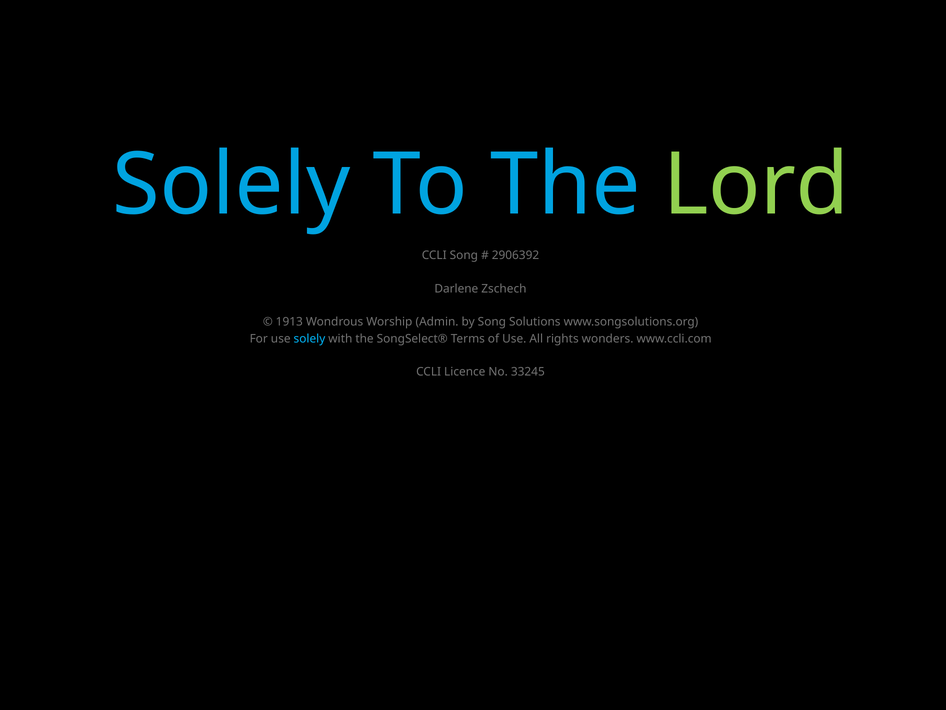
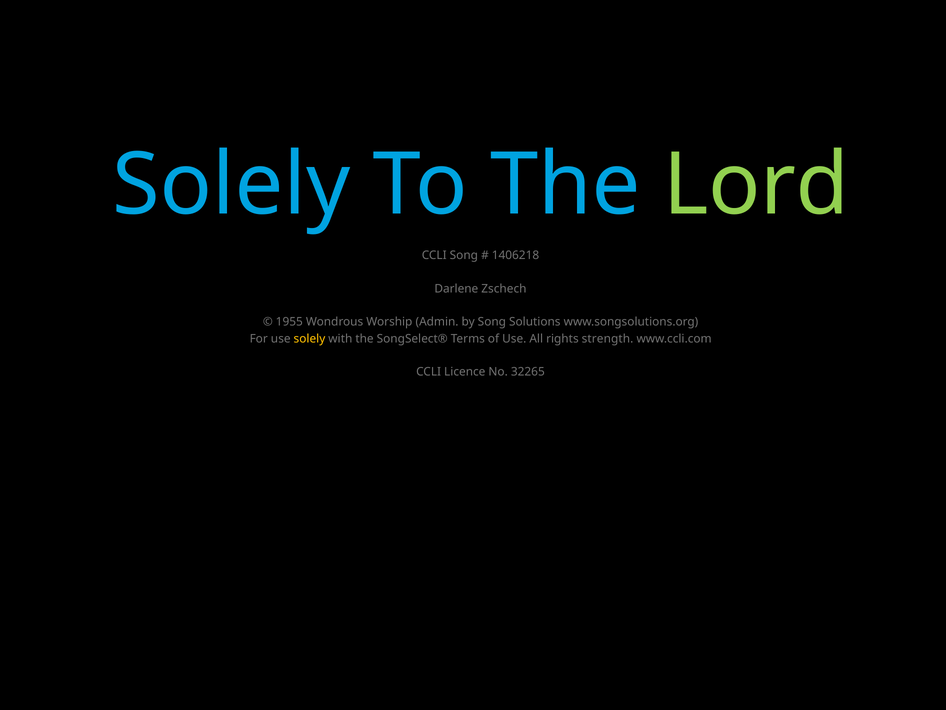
2906392: 2906392 -> 1406218 (516, 255)
1913: 1913 -> 1955 (289, 322)
solely colour: light blue -> yellow (309, 338)
wonders: wonders -> strength (608, 338)
33245: 33245 -> 32265 (528, 372)
